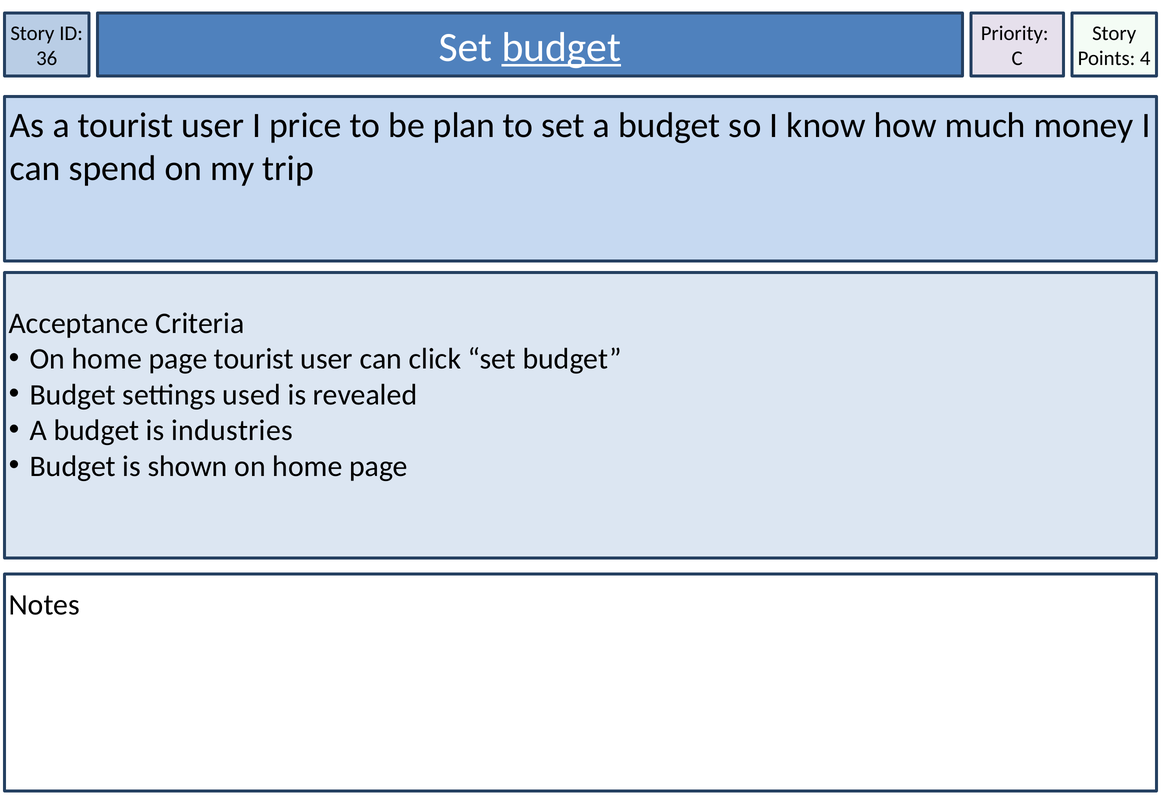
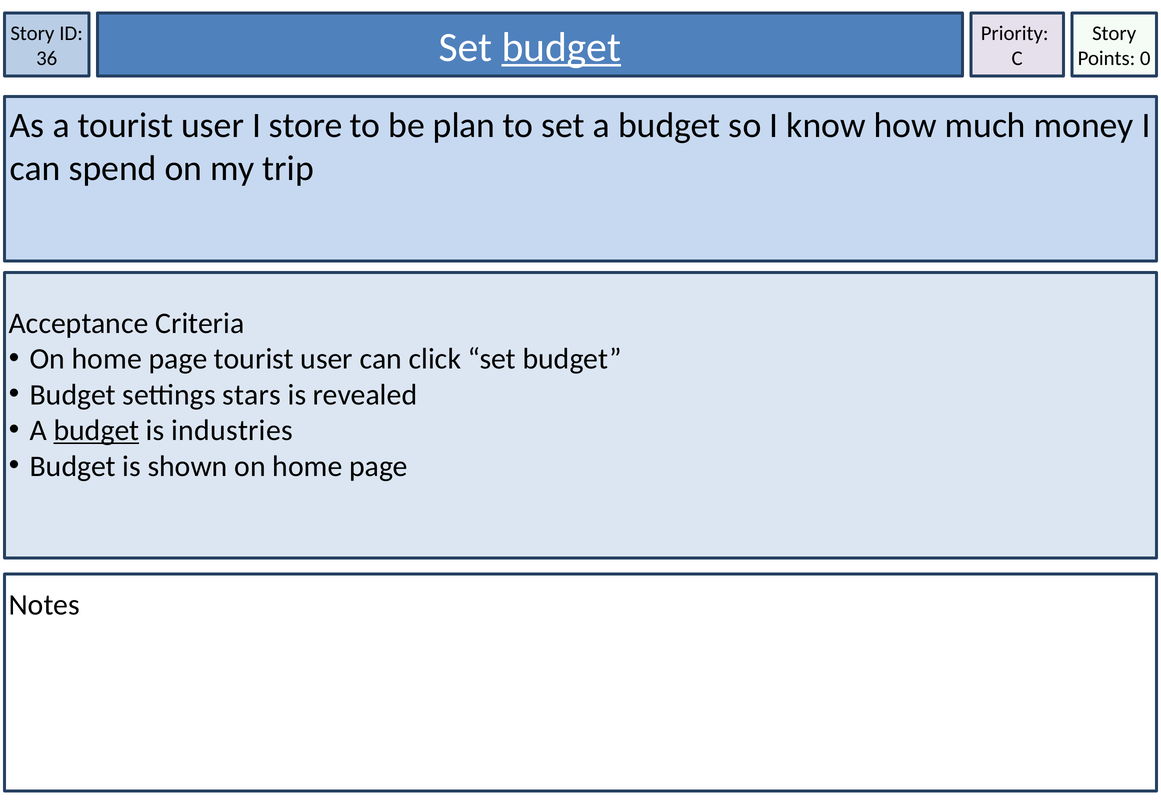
4: 4 -> 0 (1145, 58)
price: price -> store (306, 126)
used: used -> stars (252, 395)
budget underline: none -> present (96, 430)
